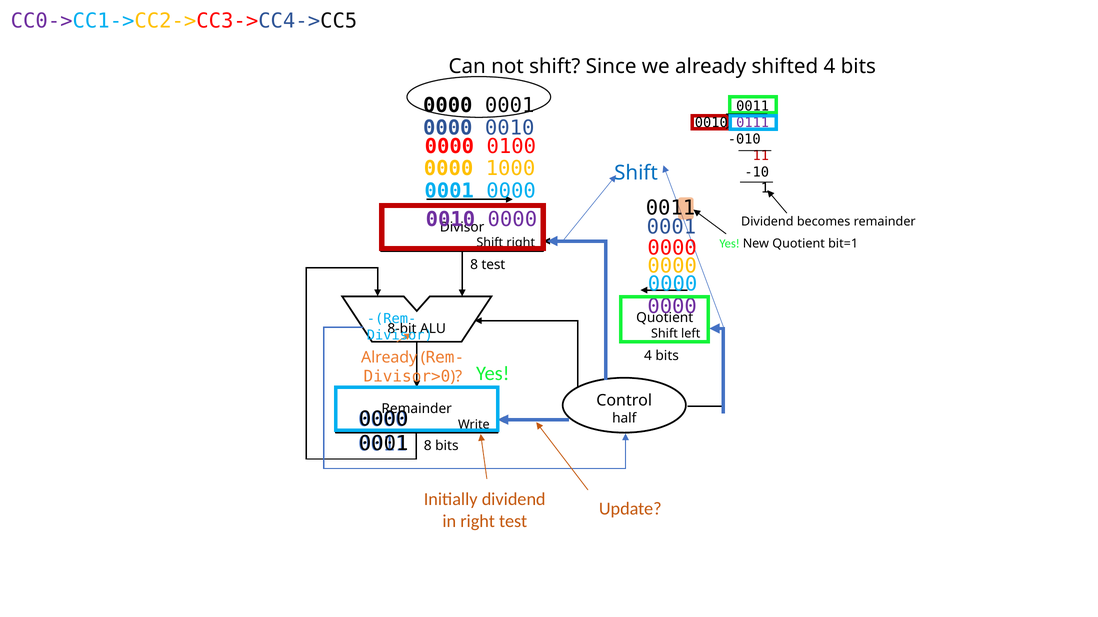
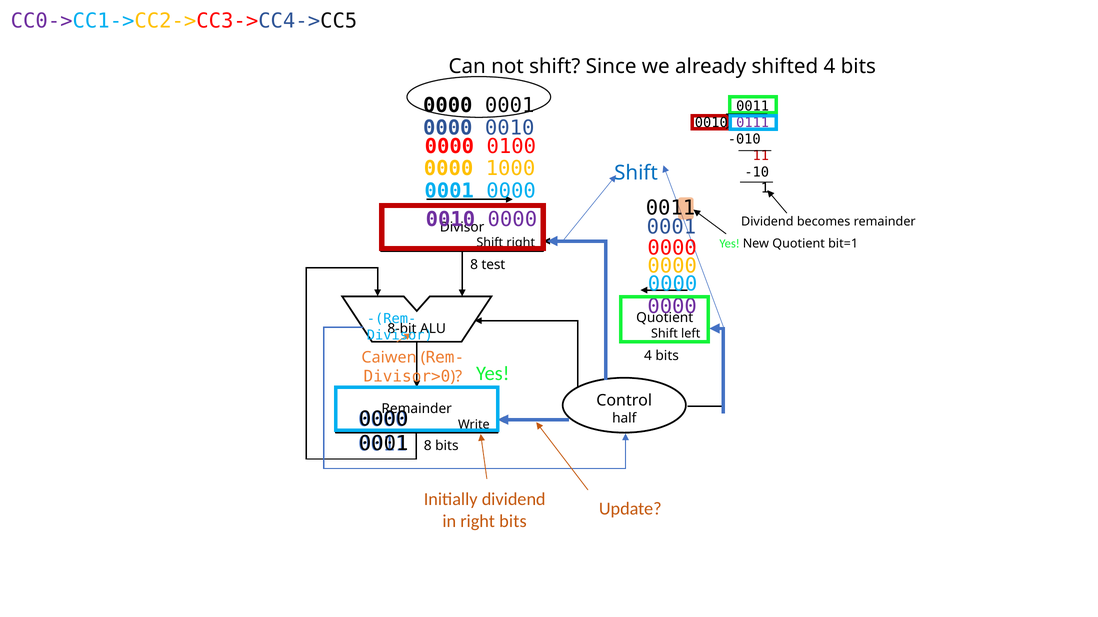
Already: Already -> Caiwen (389, 358)
right test: test -> bits (513, 522)
